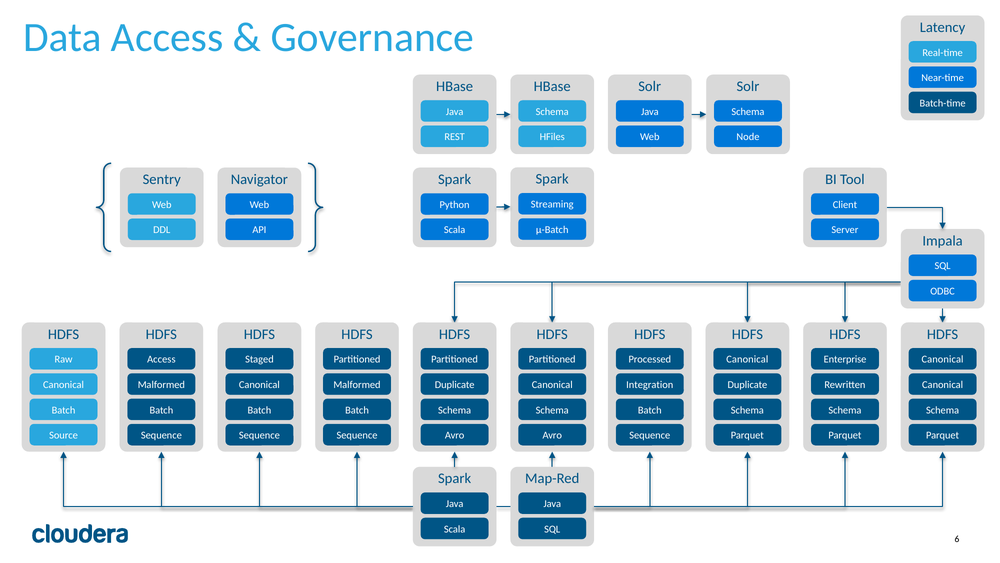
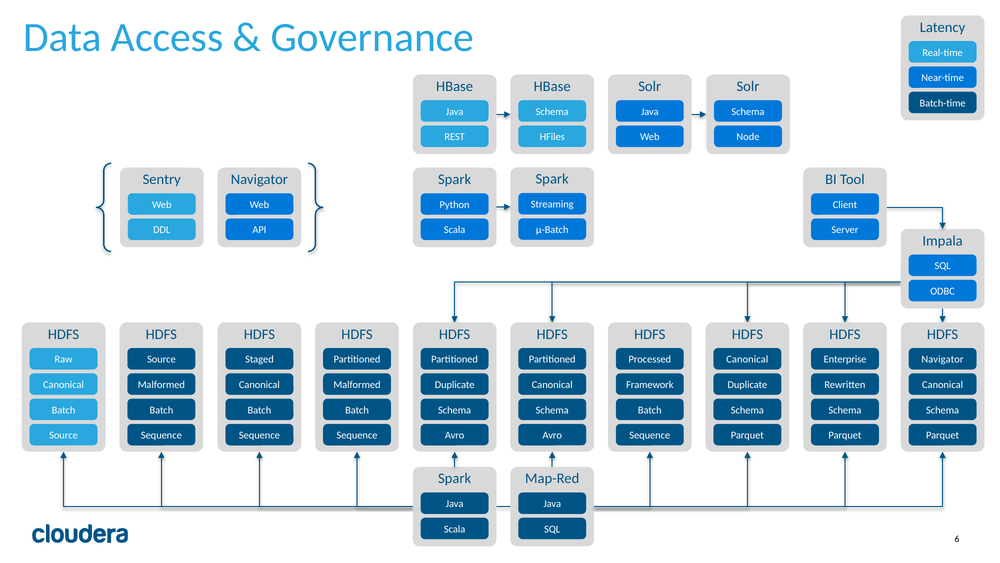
Access: Access -> Source (161, 359)
Canonical: Canonical -> Navigator (943, 359)
Integration: Integration -> Framework (650, 385)
